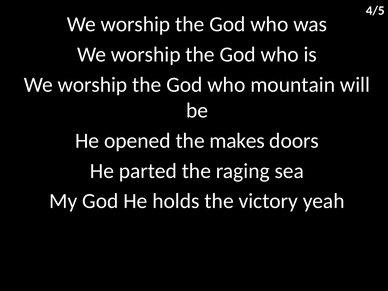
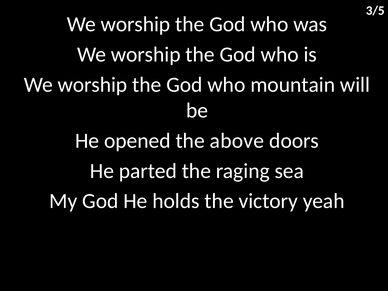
4/5: 4/5 -> 3/5 (375, 11)
makes: makes -> above (237, 141)
